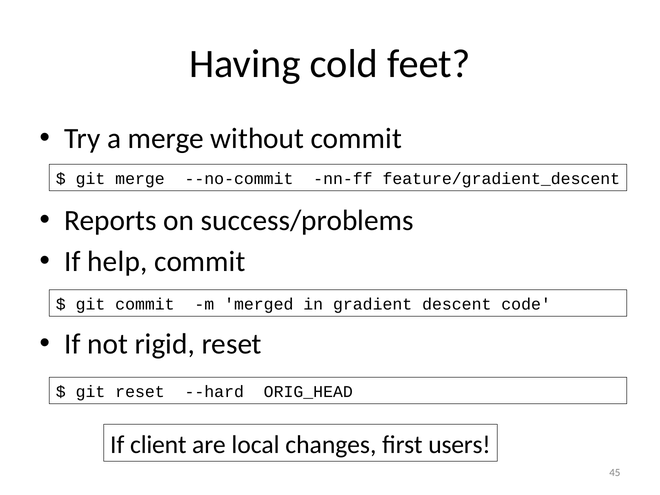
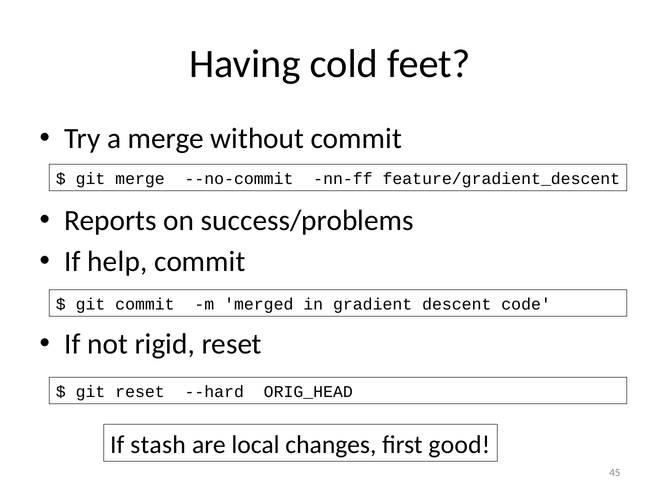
client: client -> stash (158, 445)
users: users -> good (459, 445)
